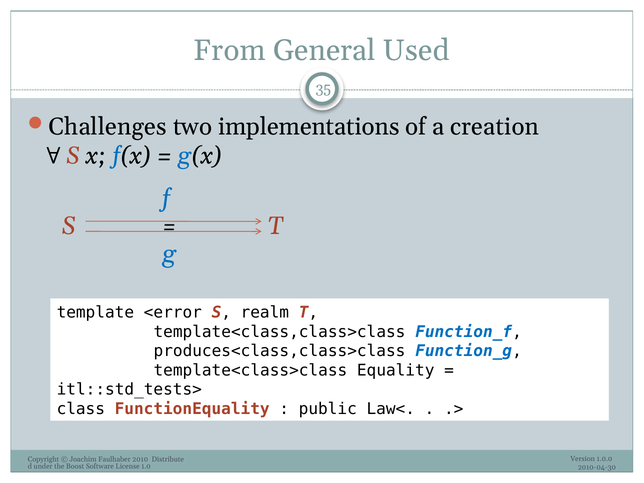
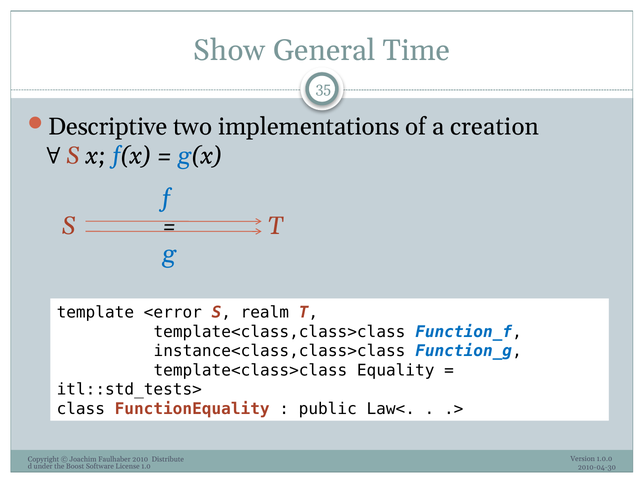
From: From -> Show (229, 51)
Used: Used -> Time (416, 51)
Challenges: Challenges -> Descriptive (108, 127)
produces<class,class>class: produces<class,class>class -> instance<class,class>class (279, 351)
